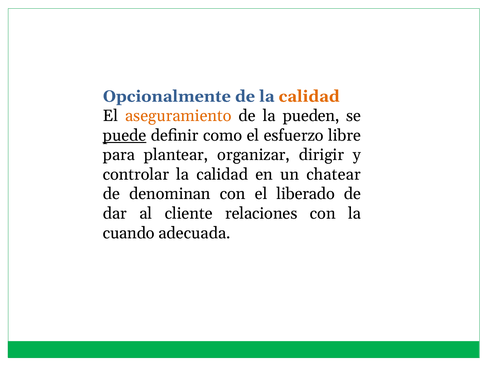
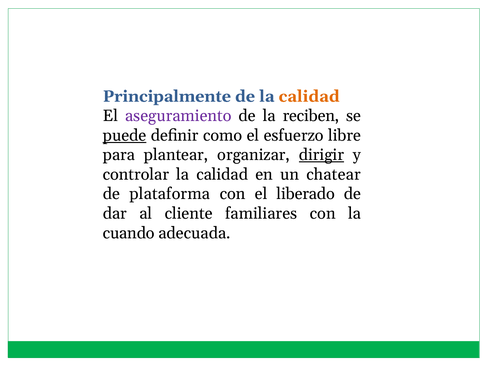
Opcionalmente: Opcionalmente -> Principalmente (167, 96)
aseguramiento colour: orange -> purple (178, 116)
pueden: pueden -> reciben (311, 116)
dirigir underline: none -> present (321, 155)
denominan: denominan -> plataforma (170, 194)
relaciones: relaciones -> familiares (261, 213)
